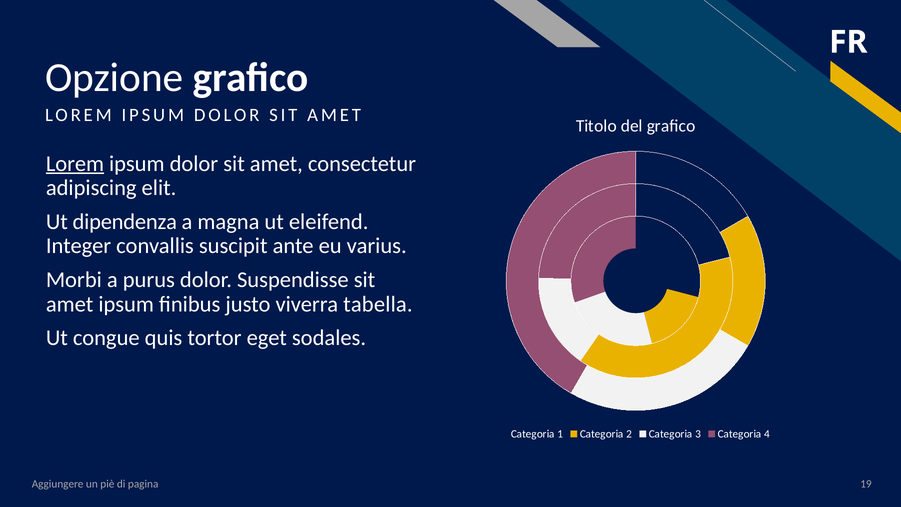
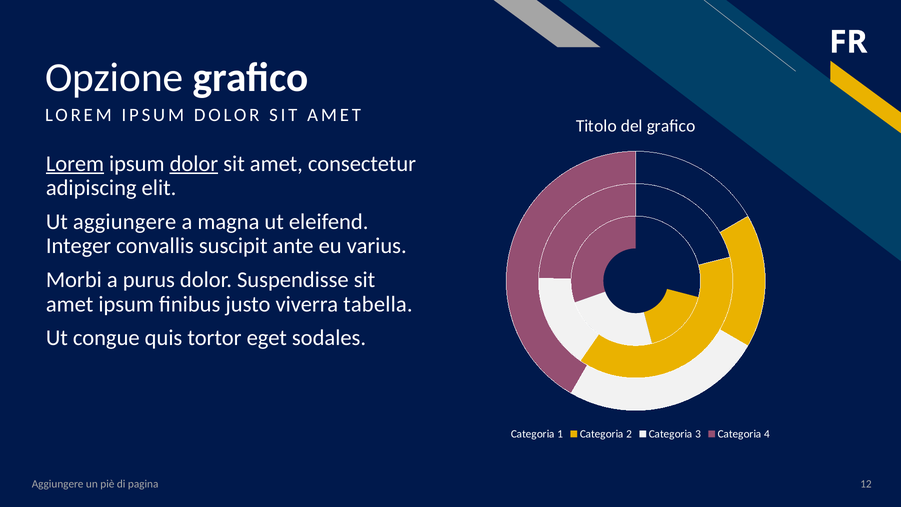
dolor underline: none -> present (194, 164)
Ut dipendenza: dipendenza -> aggiungere (125, 222)
19: 19 -> 12 (866, 484)
